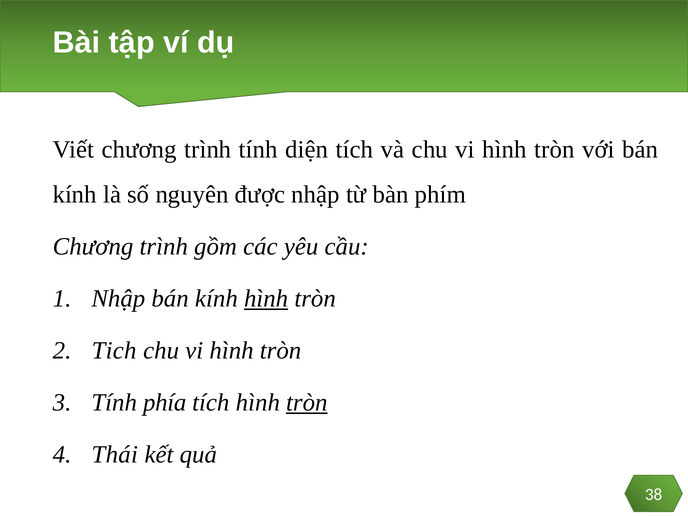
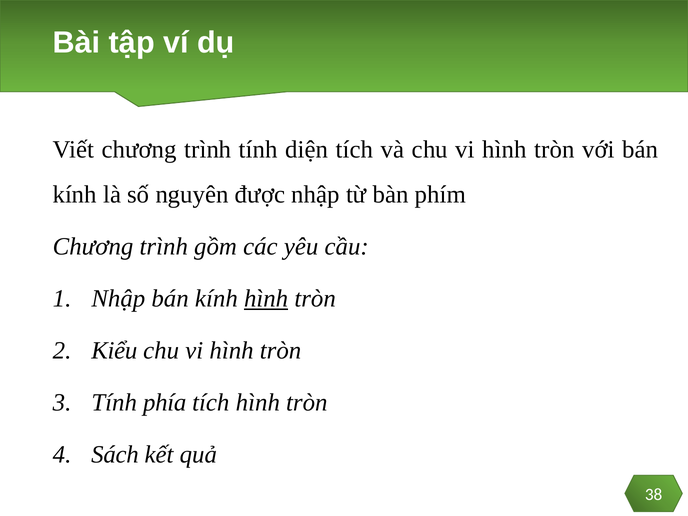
Tich: Tich -> Kiểu (114, 350)
tròn underline: present -> none (307, 402)
Thái: Thái -> Sách (115, 454)
